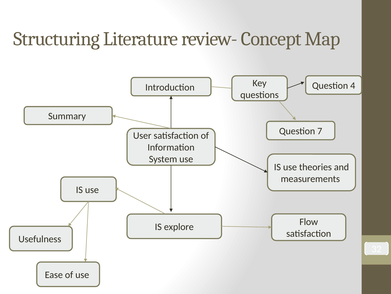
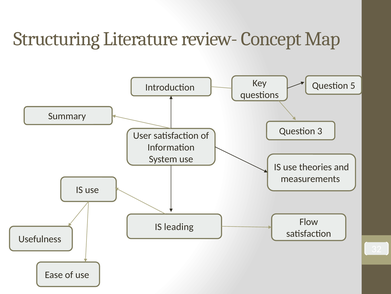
4: 4 -> 5 (353, 85)
7: 7 -> 3 (320, 131)
explore: explore -> leading (179, 226)
